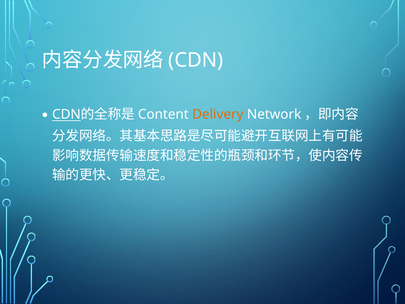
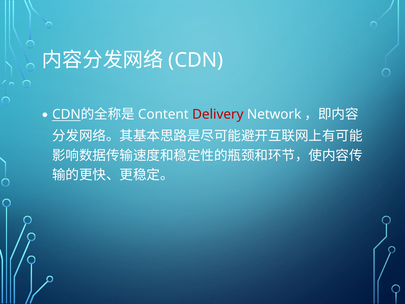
Delivery colour: orange -> red (218, 114)
